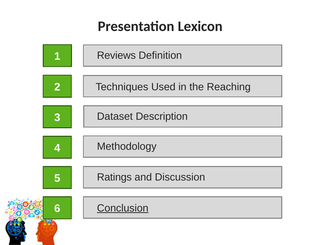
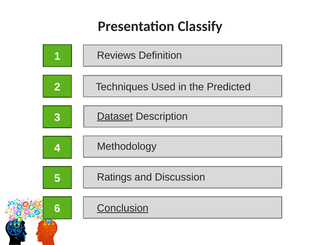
Lexicon: Lexicon -> Classify (200, 26)
Reaching: Reaching -> Predicted (229, 87)
Dataset underline: none -> present (115, 116)
